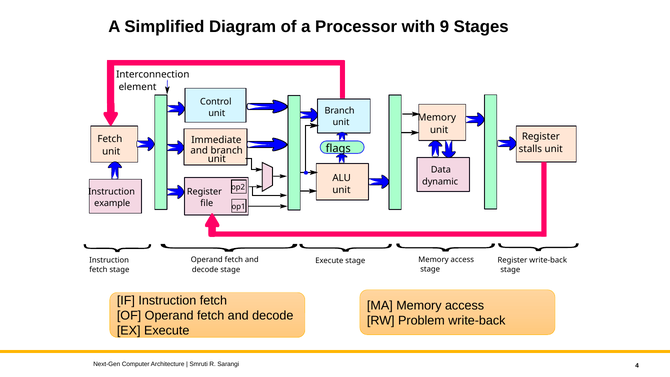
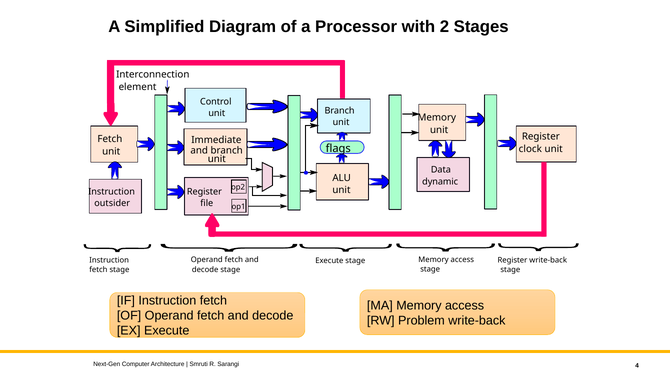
9: 9 -> 2 (444, 27)
stalls: stalls -> clock (530, 149)
example: example -> outsider (112, 203)
